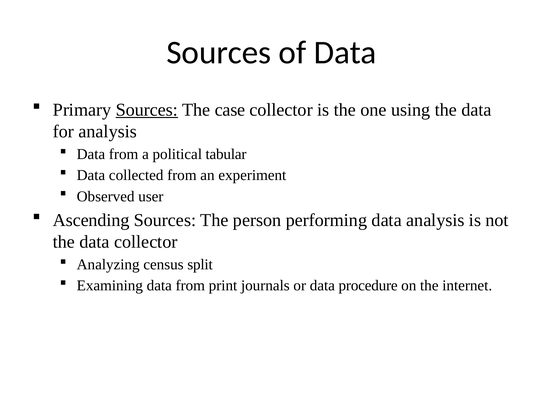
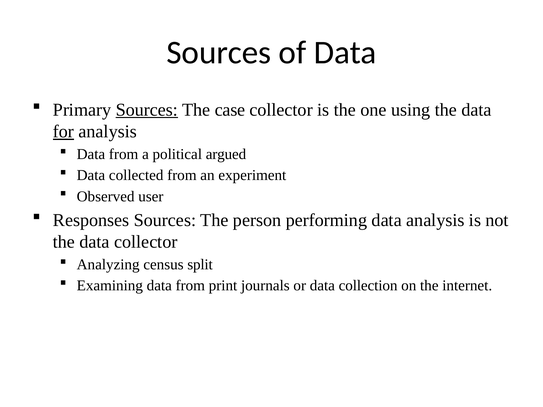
for underline: none -> present (63, 132)
tabular: tabular -> argued (226, 154)
Ascending: Ascending -> Responses (91, 220)
procedure: procedure -> collection (368, 286)
